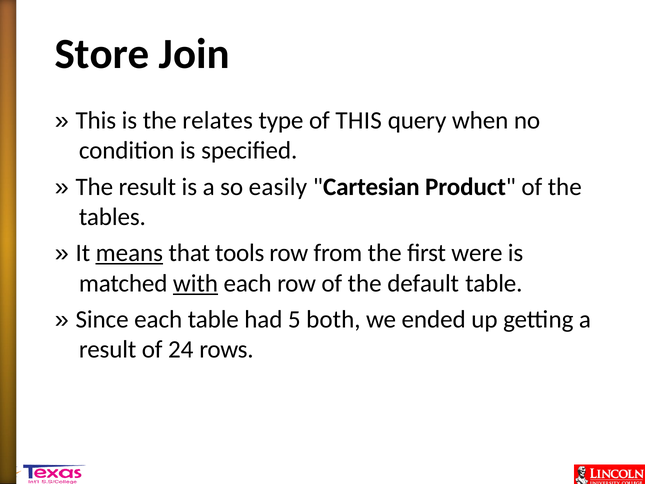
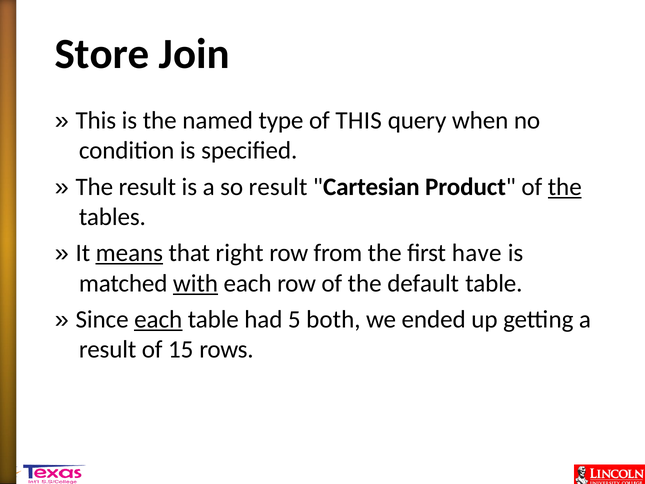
relates: relates -> named (218, 120)
so easily: easily -> result (278, 187)
the underline: none -> present (565, 187)
tools: tools -> right (240, 253)
were: were -> have (477, 253)
each underline: none -> present (158, 319)
24: 24 -> 15 (181, 349)
